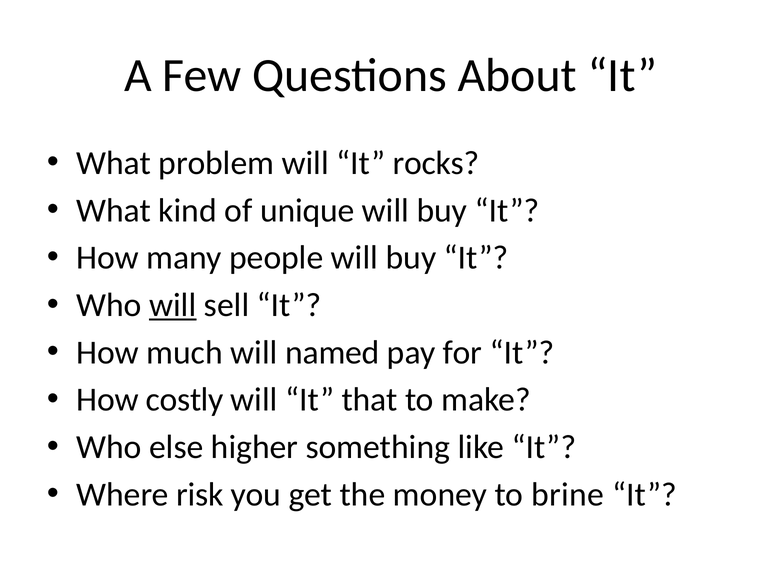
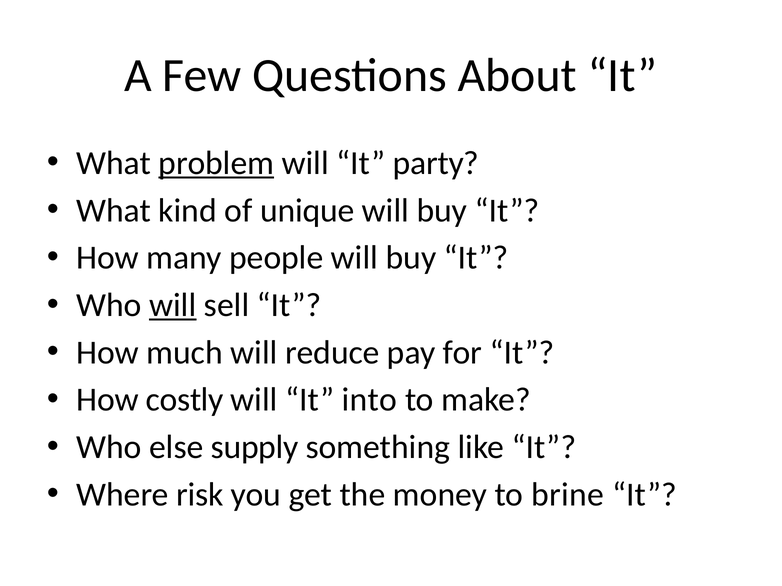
problem underline: none -> present (216, 163)
rocks: rocks -> party (436, 163)
named: named -> reduce (332, 353)
that: that -> into (369, 400)
higher: higher -> supply (255, 448)
